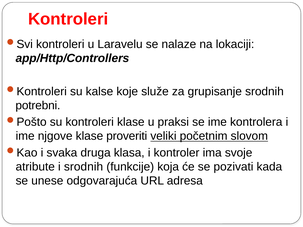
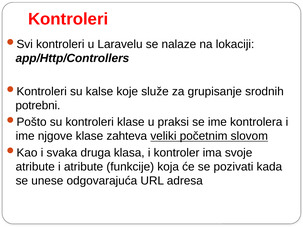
proveriti: proveriti -> zahteva (127, 136)
i srodnih: srodnih -> atribute (84, 167)
